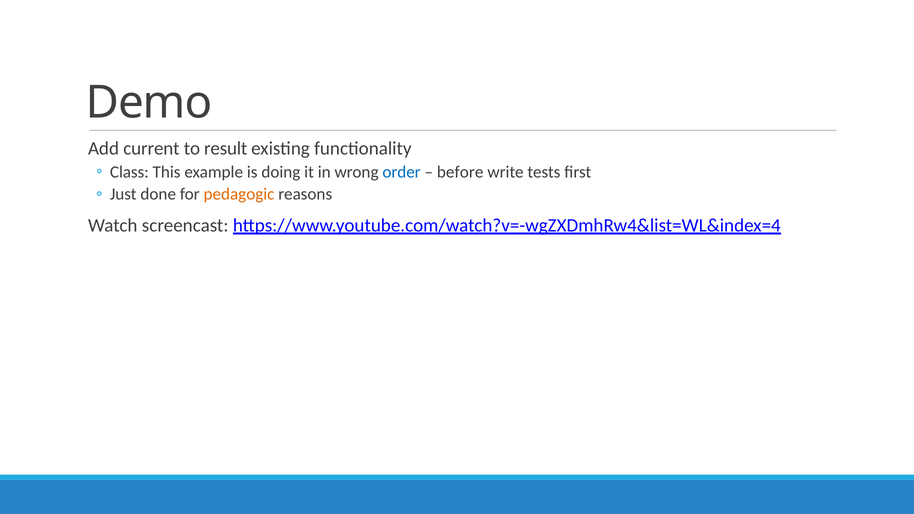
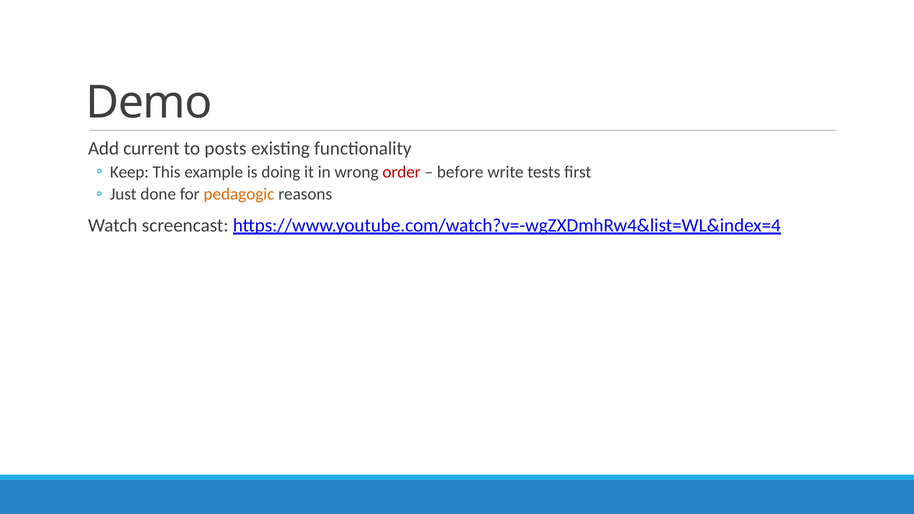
result: result -> posts (226, 149)
Class: Class -> Keep (129, 172)
order colour: blue -> red (402, 172)
